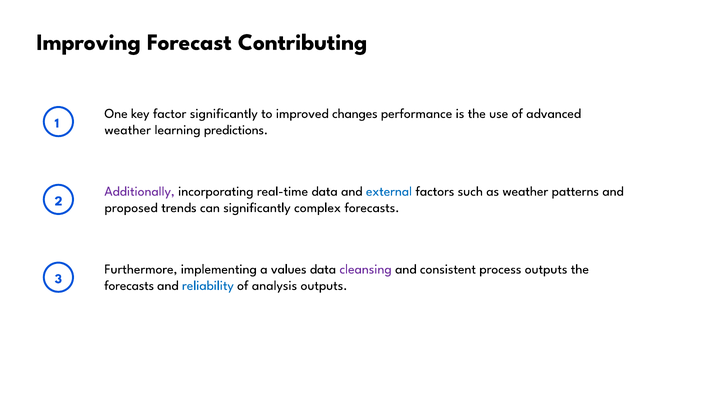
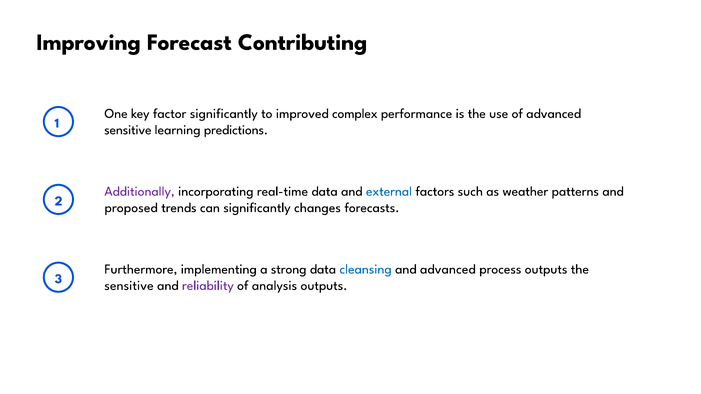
changes: changes -> complex (355, 113)
weather: weather -> sensitive (128, 130)
complex: complex -> changes (317, 208)
values: values -> strong (289, 269)
cleansing colour: purple -> blue (366, 269)
and consistent: consistent -> advanced (448, 269)
forecasts: forecasts -> sensitive (129, 286)
reliability colour: blue -> purple (208, 286)
